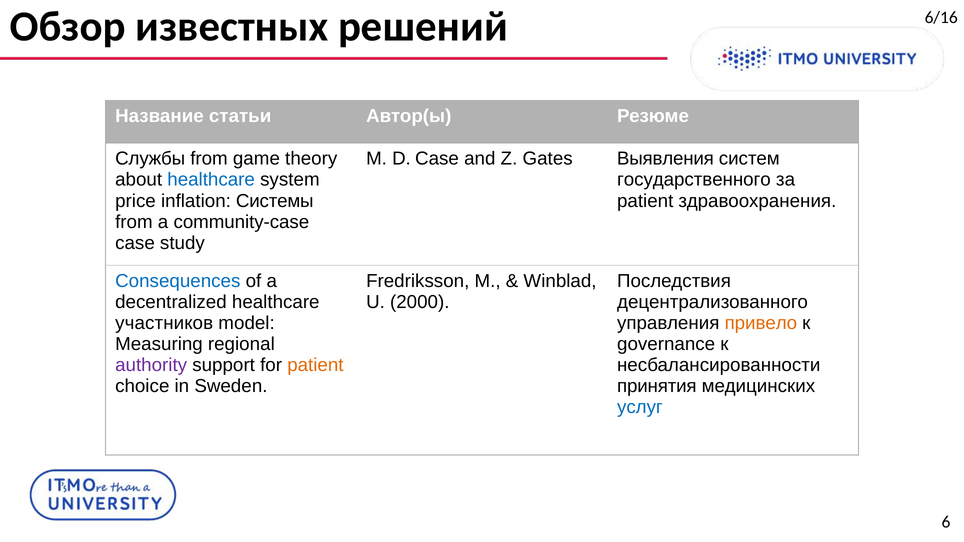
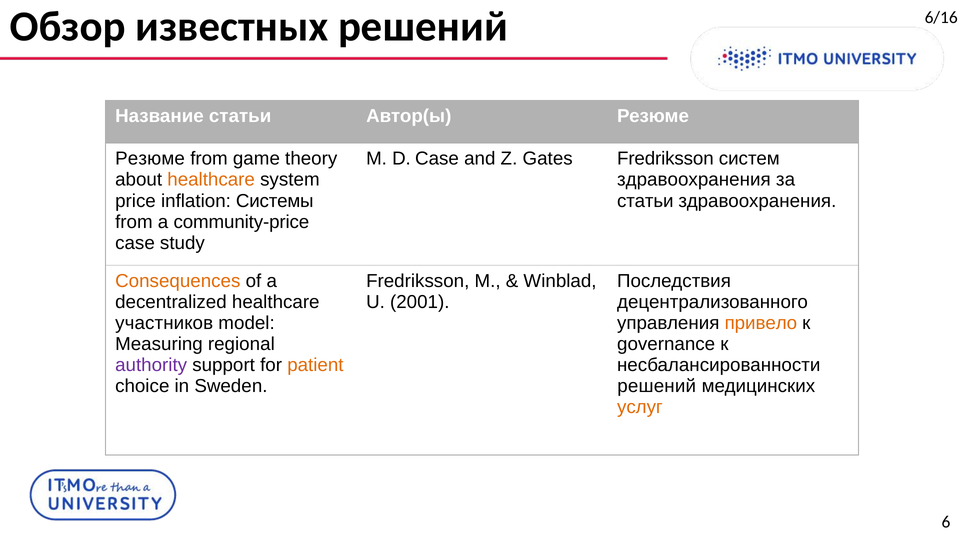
Службы: Службы -> Резюме (150, 159)
Gates Выявления: Выявления -> Fredriksson (665, 159)
healthcare colour: blue -> orange (211, 180)
государственного: государственного -> здравоохранения (694, 180)
patient: patient -> статьи (645, 201)
community-case: community-case -> community-price (241, 222)
Consequences colour: blue -> orange (178, 281)
2000: 2000 -> 2001 (420, 302)
принятия: принятия -> решений (657, 386)
услуг colour: blue -> orange (640, 407)
